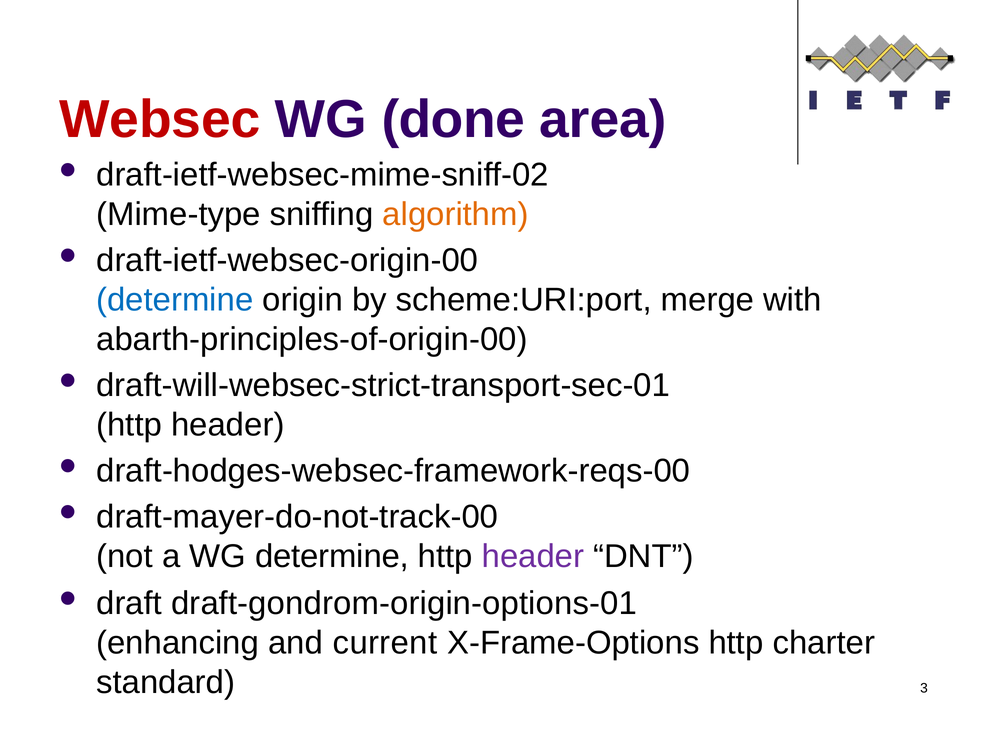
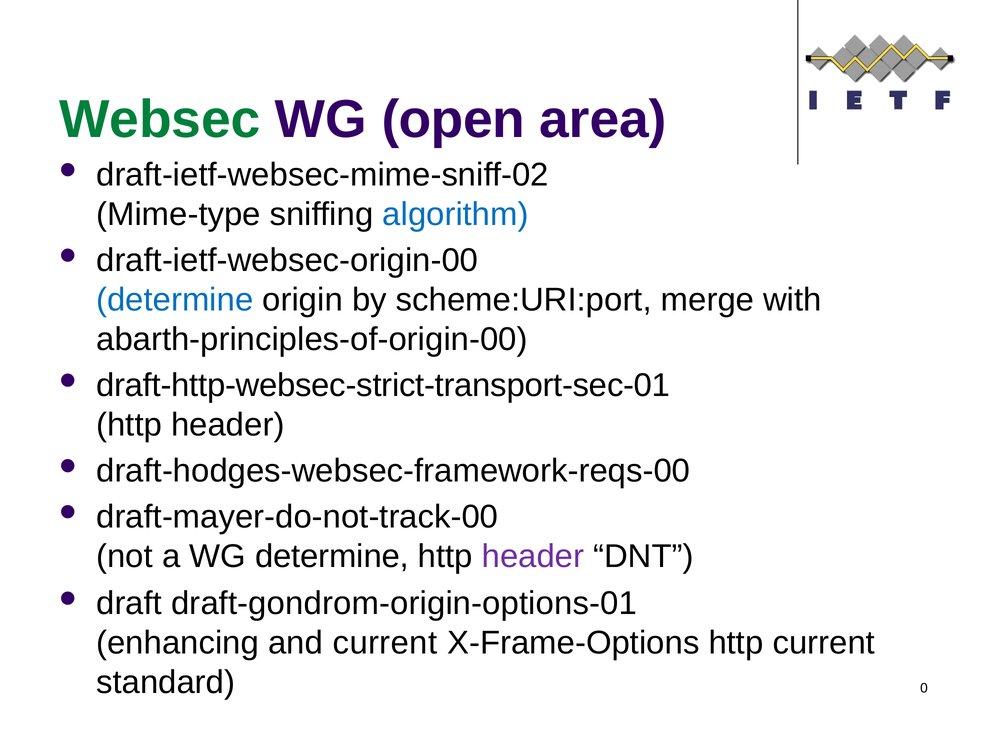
Websec colour: red -> green (160, 120)
done: done -> open (453, 120)
algorithm colour: orange -> blue (456, 215)
draft-will-websec-strict-transport-sec-01: draft-will-websec-strict-transport-sec-01 -> draft-http-websec-strict-transport-sec-01 (383, 386)
http charter: charter -> current (824, 643)
3: 3 -> 0 (924, 689)
